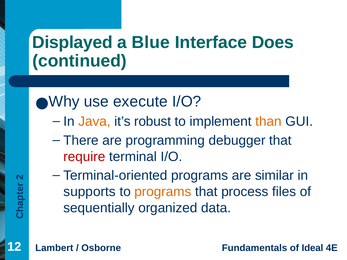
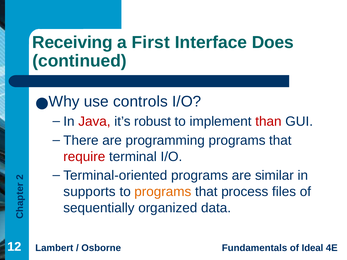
Displayed: Displayed -> Receiving (72, 42)
Blue: Blue -> First (151, 42)
execute: execute -> controls (140, 102)
Java colour: orange -> red (95, 122)
than colour: orange -> red (269, 122)
programming debugger: debugger -> programs (237, 141)
